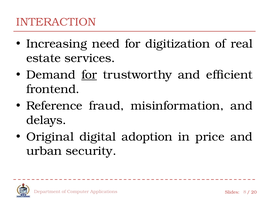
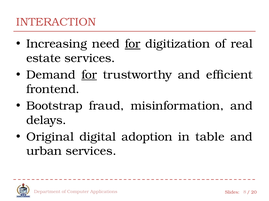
for underline: none -> present (133, 44)
Reference: Reference -> Bootstrap (54, 106)
price: price -> table (210, 137)
urban security: security -> services (91, 152)
